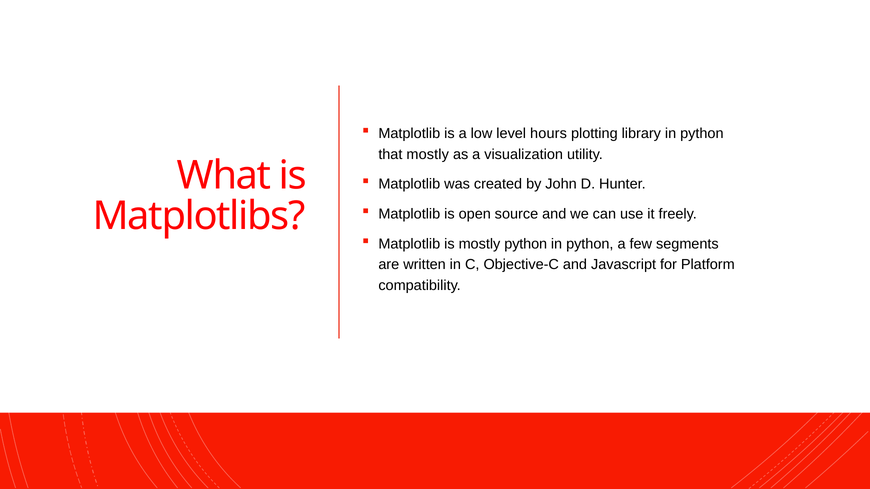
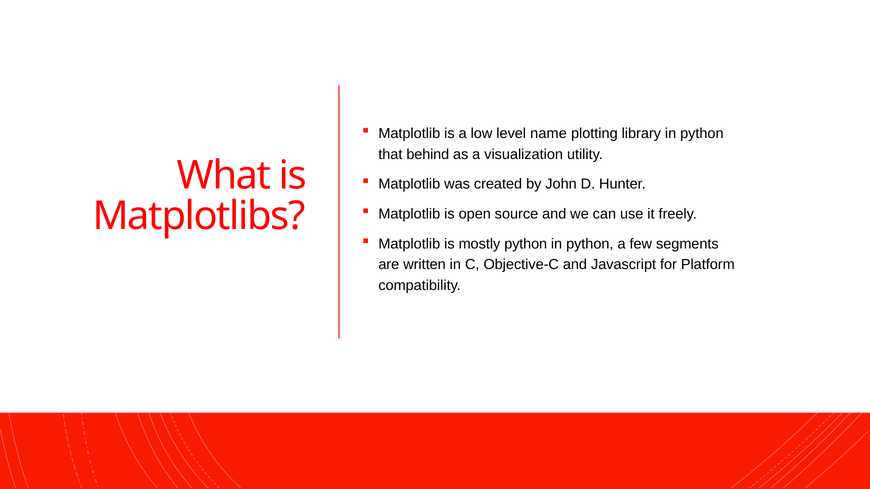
hours: hours -> name (549, 134)
that mostly: mostly -> behind (428, 154)
